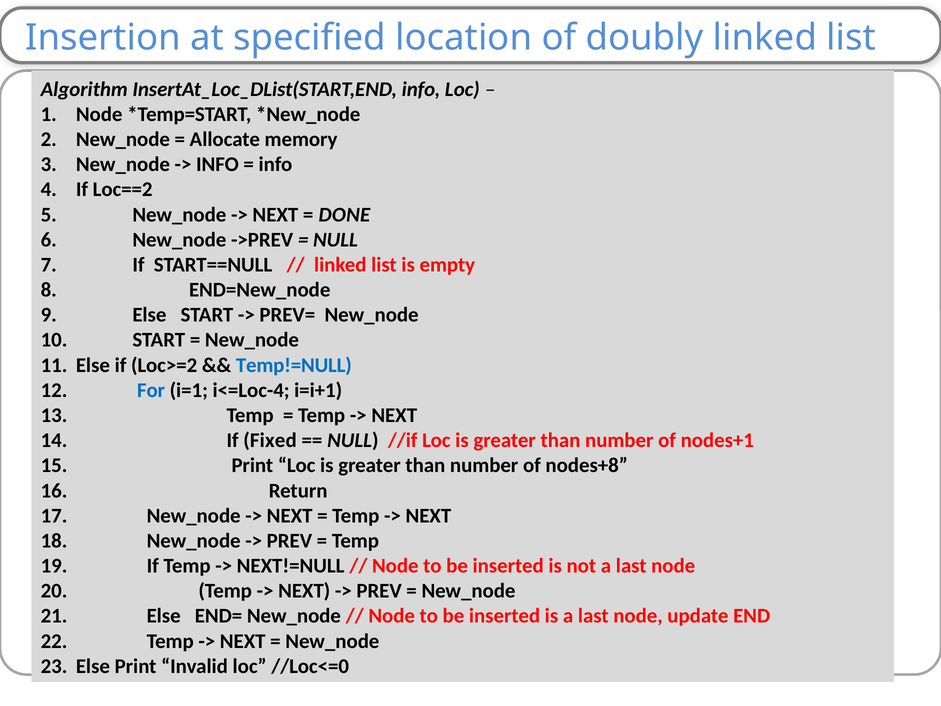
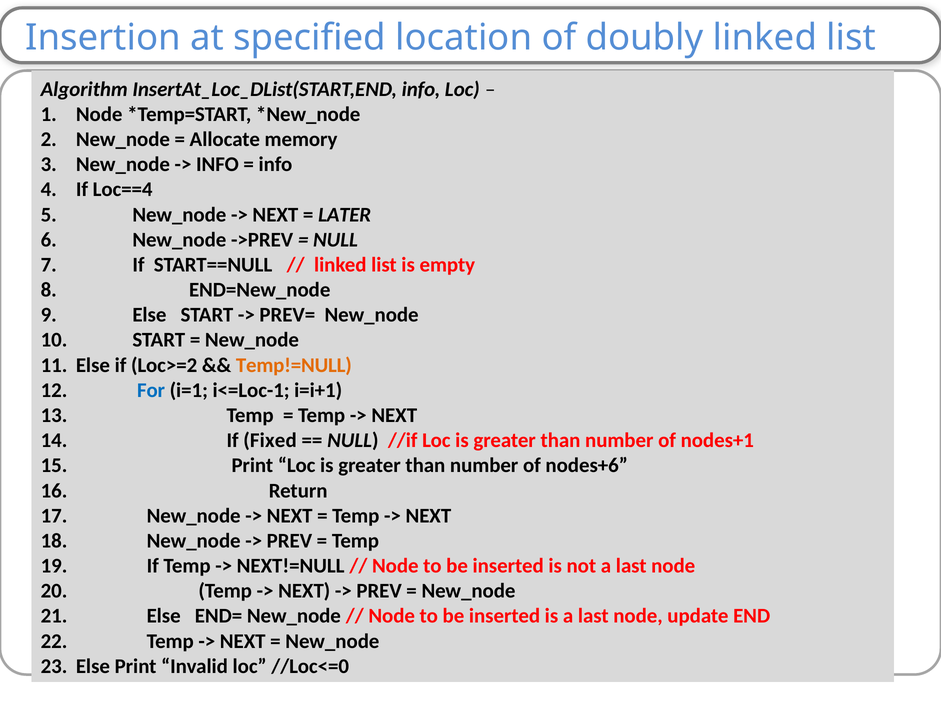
Loc==2: Loc==2 -> Loc==4 (123, 189)
DONE: DONE -> LATER (345, 215)
Temp!=NULL colour: blue -> orange (294, 365)
i<=Loc-4: i<=Loc-4 -> i<=Loc-1 (251, 390)
nodes+8: nodes+8 -> nodes+6 (587, 465)
